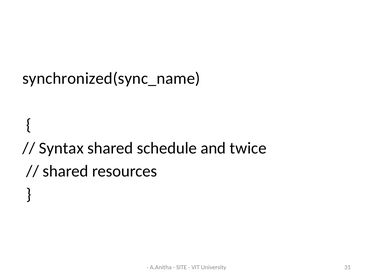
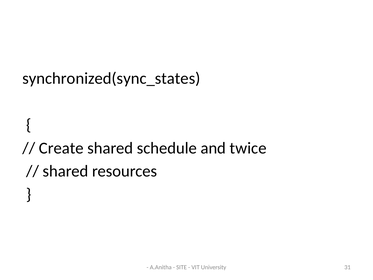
synchronized(sync_name: synchronized(sync_name -> synchronized(sync_states (111, 78)
Syntax: Syntax -> Create (61, 148)
